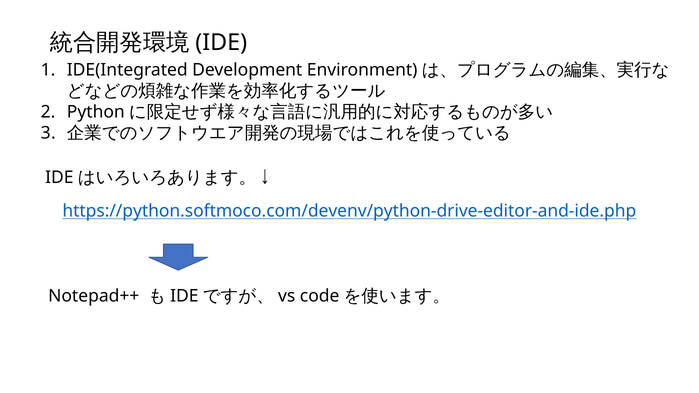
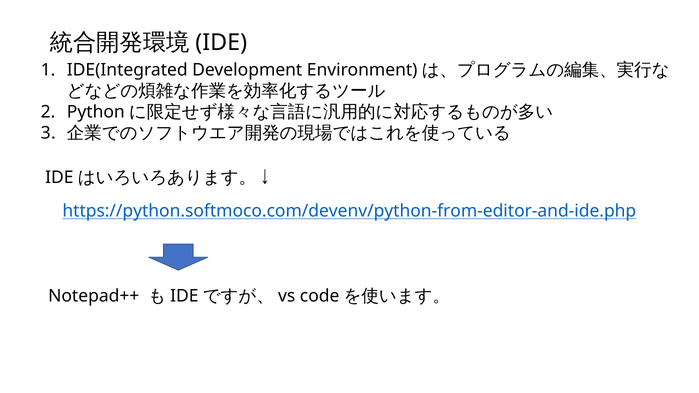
https://python.softmoco.com/devenv/python-drive-editor-and-ide.php: https://python.softmoco.com/devenv/python-drive-editor-and-ide.php -> https://python.softmoco.com/devenv/python-from-editor-and-ide.php (349, 211)
